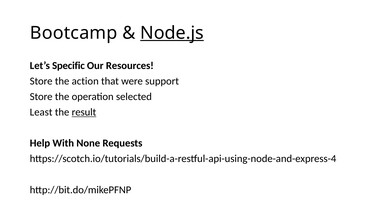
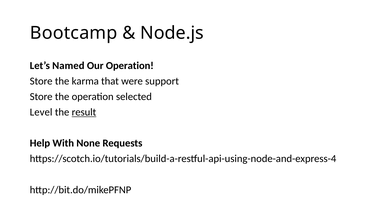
Node.js underline: present -> none (172, 33)
Specific: Specific -> Named (68, 66)
Our Resources: Resources -> Operation (130, 66)
action: action -> karma (85, 81)
Least: Least -> Level (41, 112)
